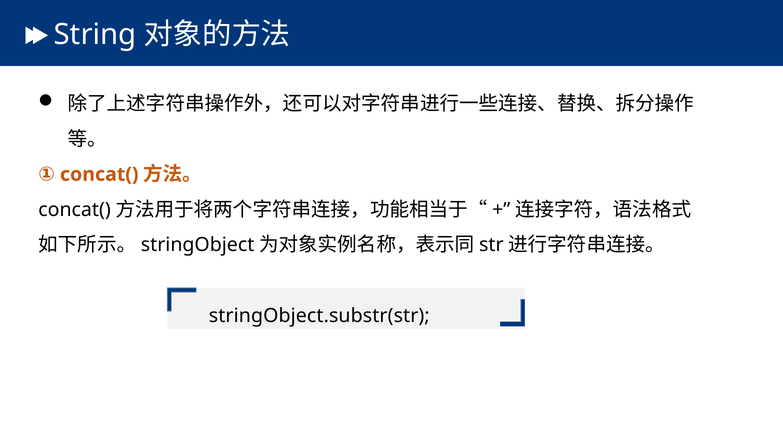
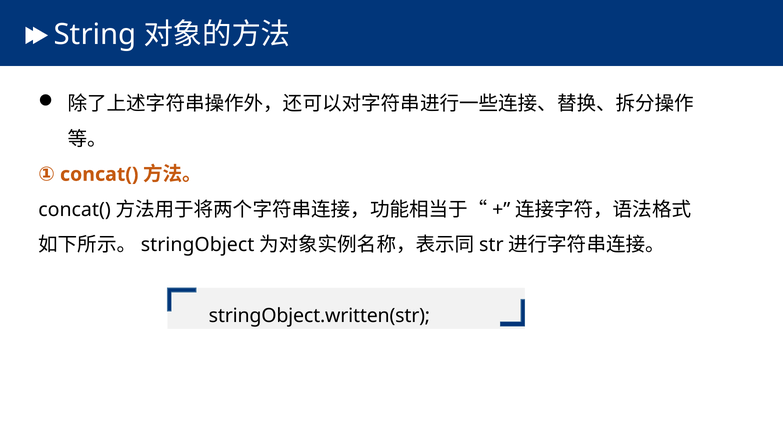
stringObject.substr(str: stringObject.substr(str -> stringObject.written(str (319, 316)
